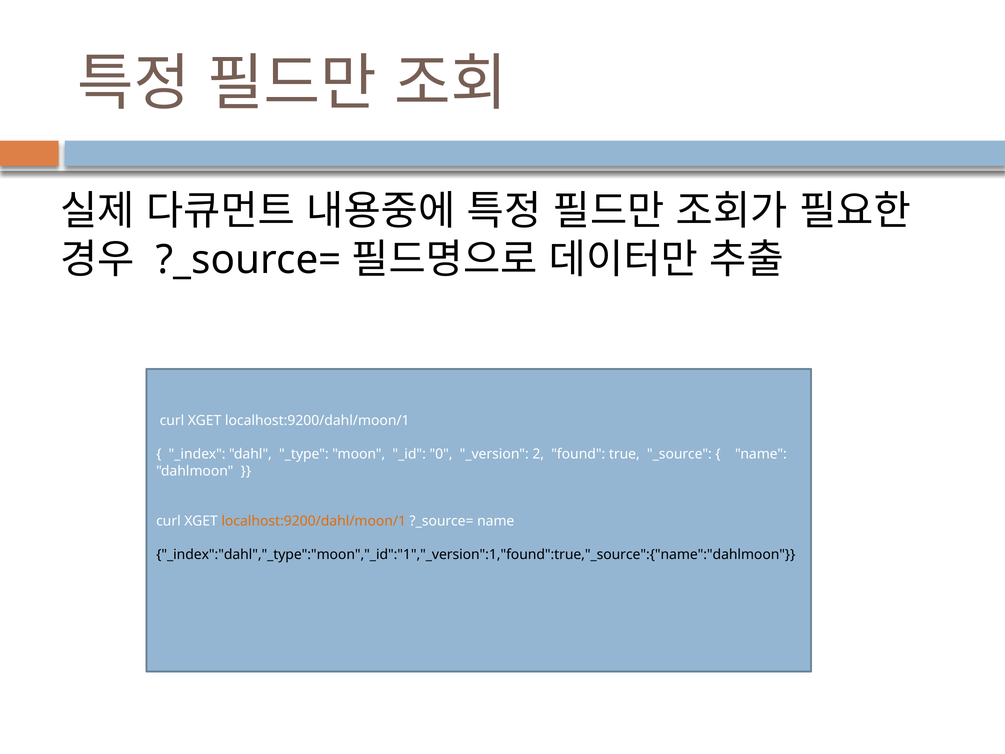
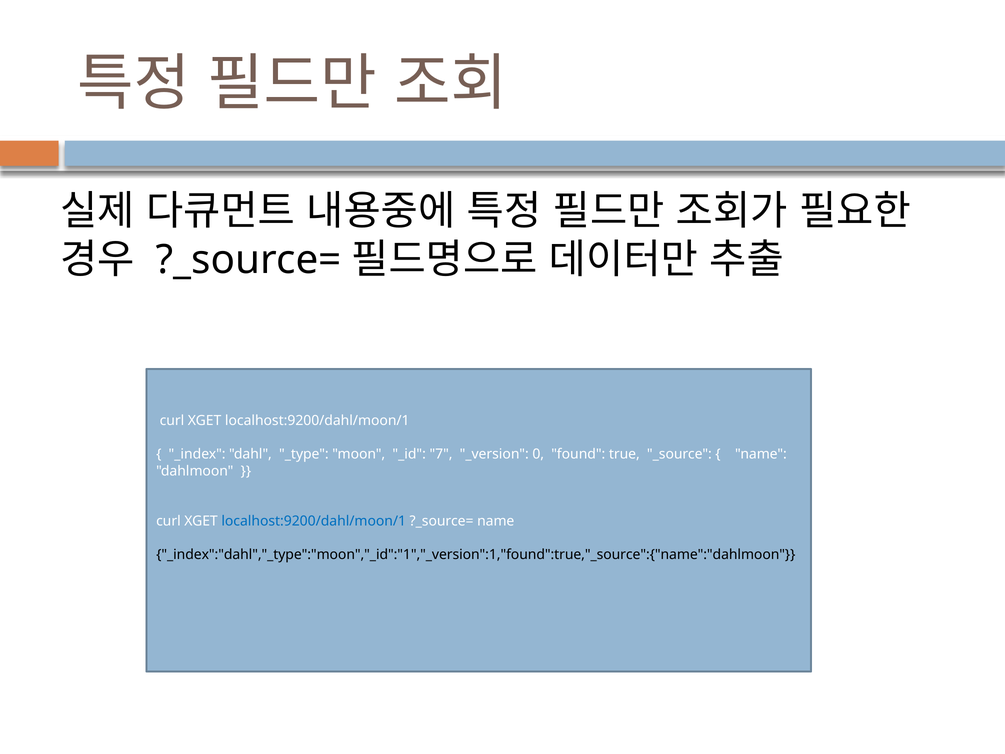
0: 0 -> 7 (441, 454)
2: 2 -> 0 (538, 454)
localhost:9200/dahl/moon/1 colour: orange -> blue (314, 521)
